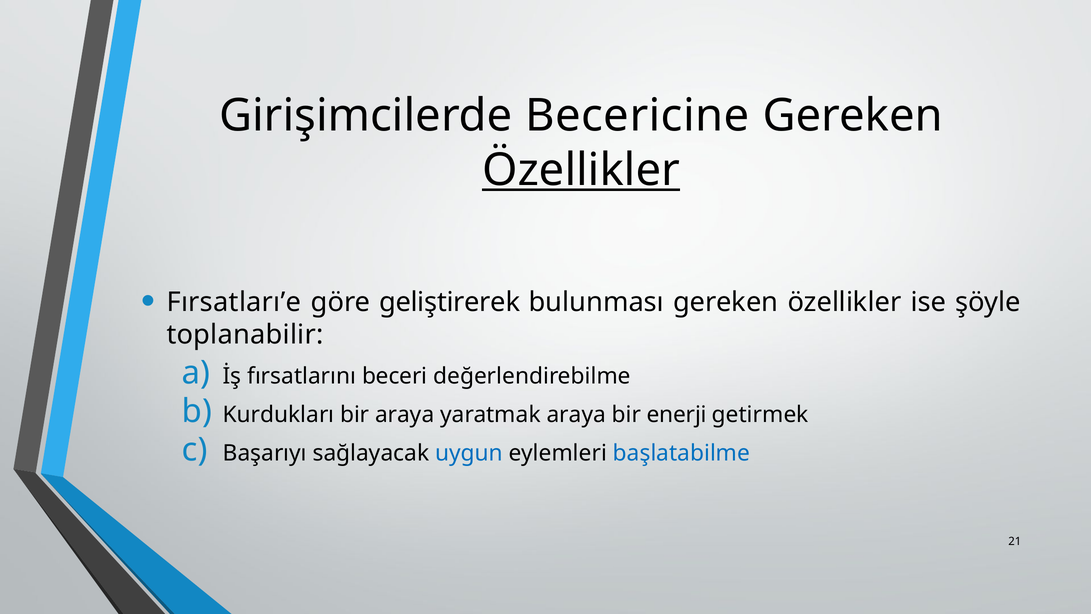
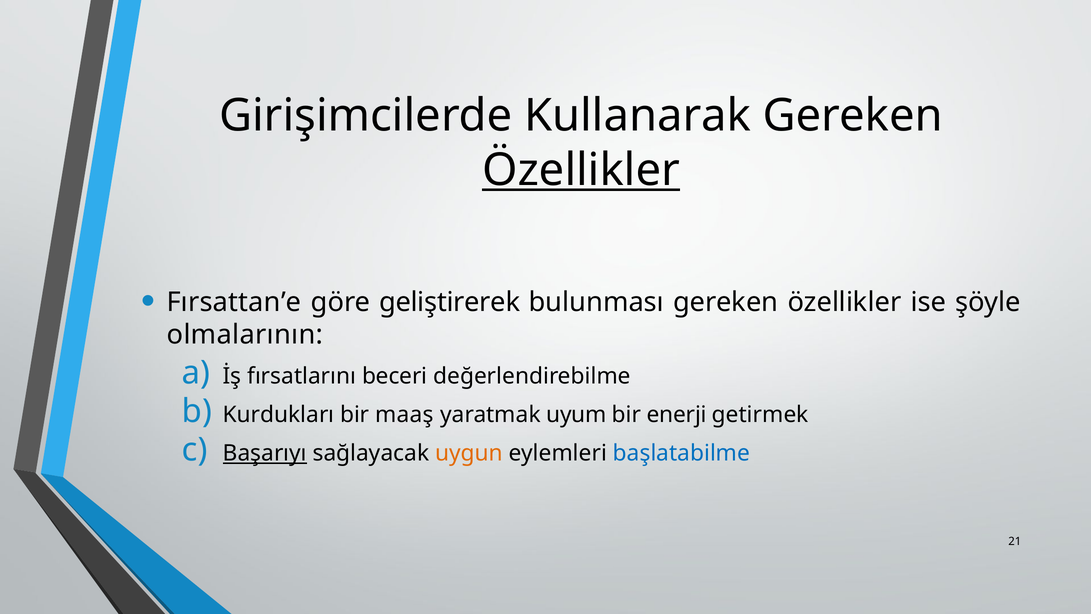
Becericine: Becericine -> Kullanarak (638, 116)
Fırsatları’e: Fırsatları’e -> Fırsattan’e (234, 302)
toplanabilir: toplanabilir -> olmalarının (245, 335)
bir araya: araya -> maaş (405, 415)
yaratmak araya: araya -> uyum (576, 415)
Başarıyı underline: none -> present (265, 453)
uygun colour: blue -> orange (469, 453)
